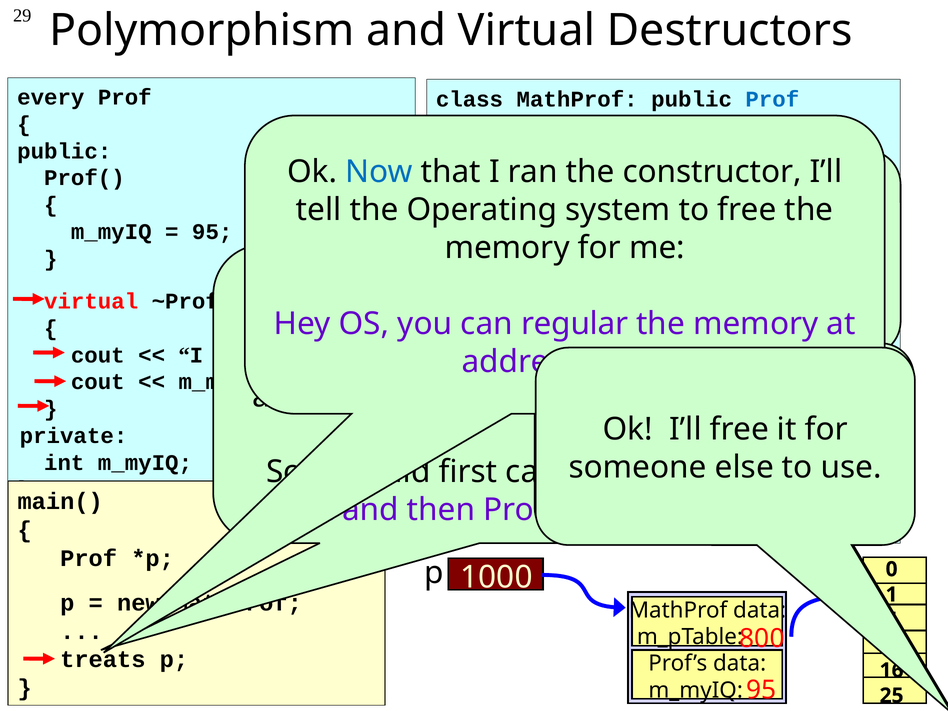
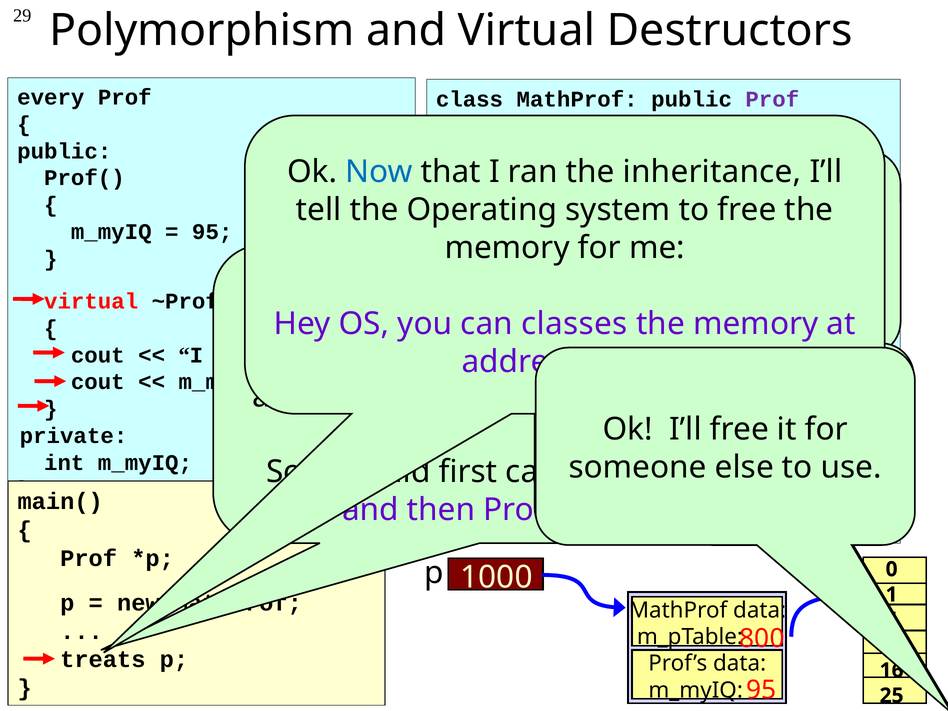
Prof colour: blue -> purple (772, 99)
constructor: constructor -> inheritance (712, 172)
regular: regular -> classes (574, 324)
